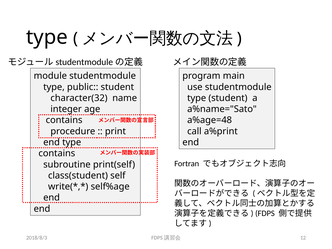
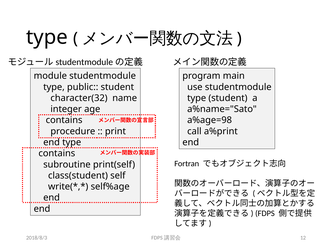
a%age=48: a%age=48 -> a%age=98 (210, 120)
